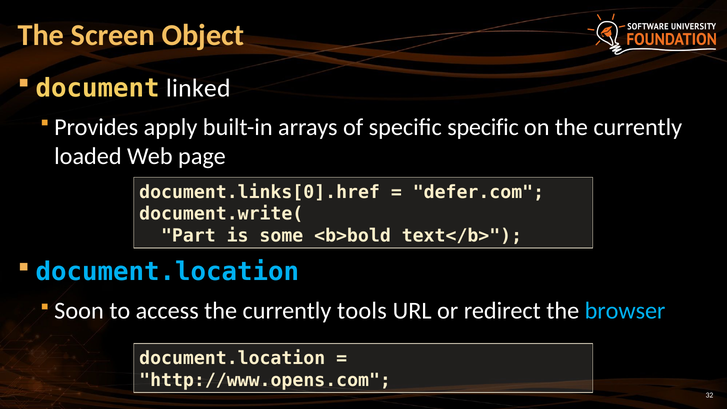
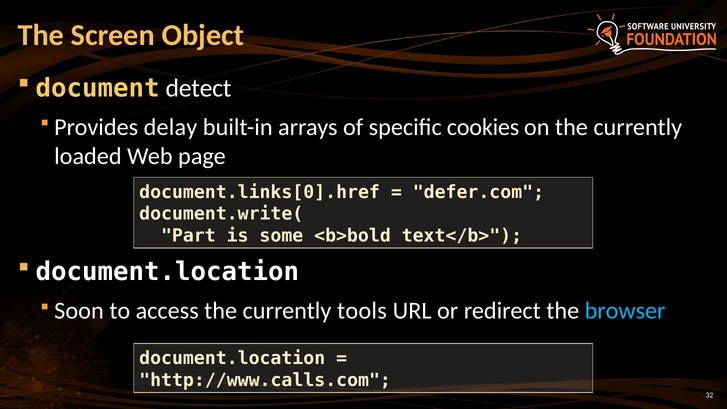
linked: linked -> detect (198, 88)
apply: apply -> delay (170, 127)
specific specific: specific -> cookies (483, 127)
document.location colour: light blue -> white (168, 272)
http://www.opens.com: http://www.opens.com -> http://www.calls.com (265, 380)
